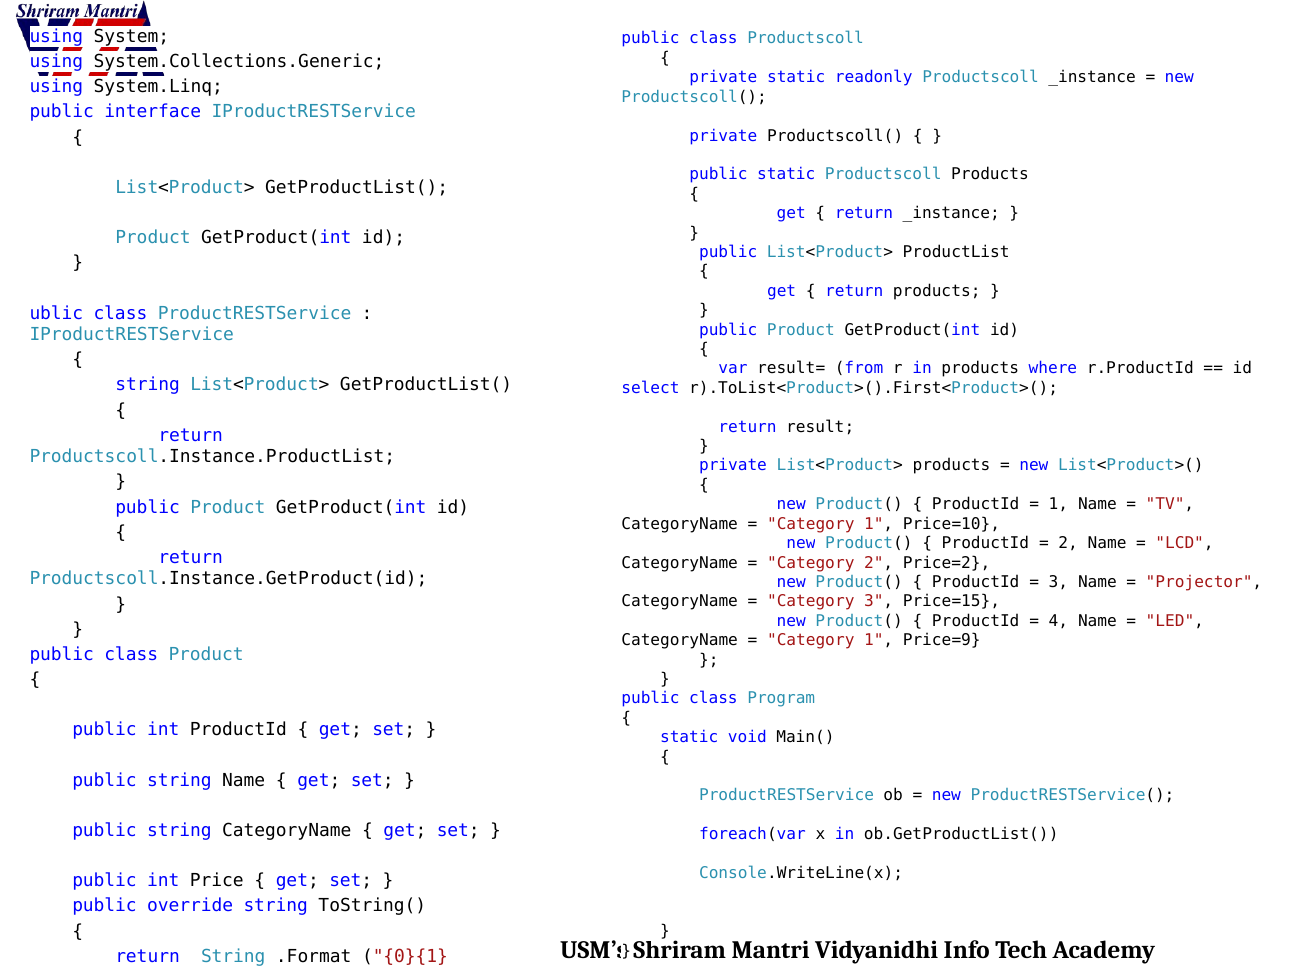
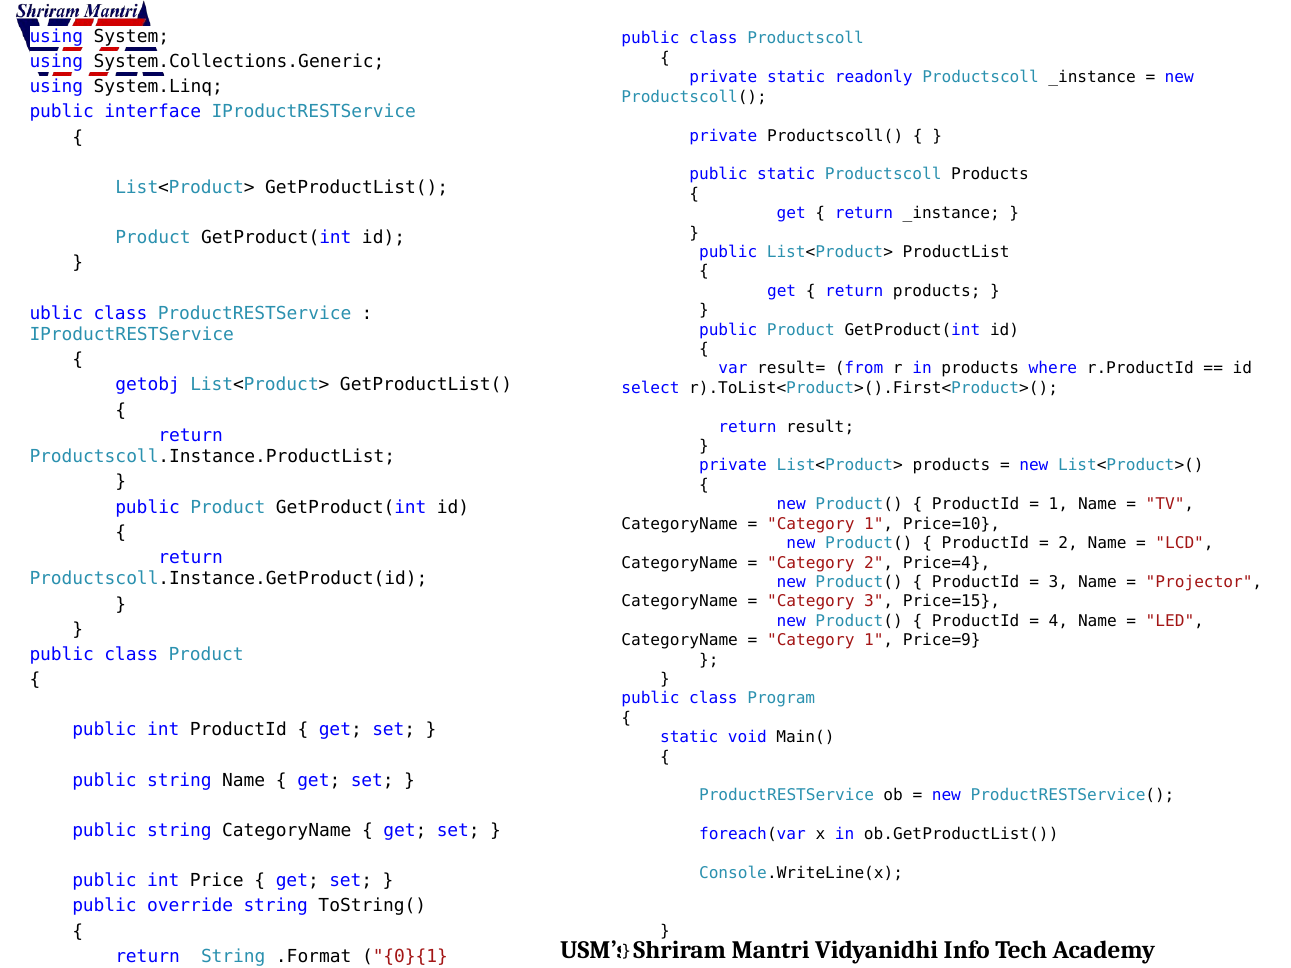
string: string -> getobj (148, 385)
Price=2: Price=2 -> Price=4 (947, 563)
